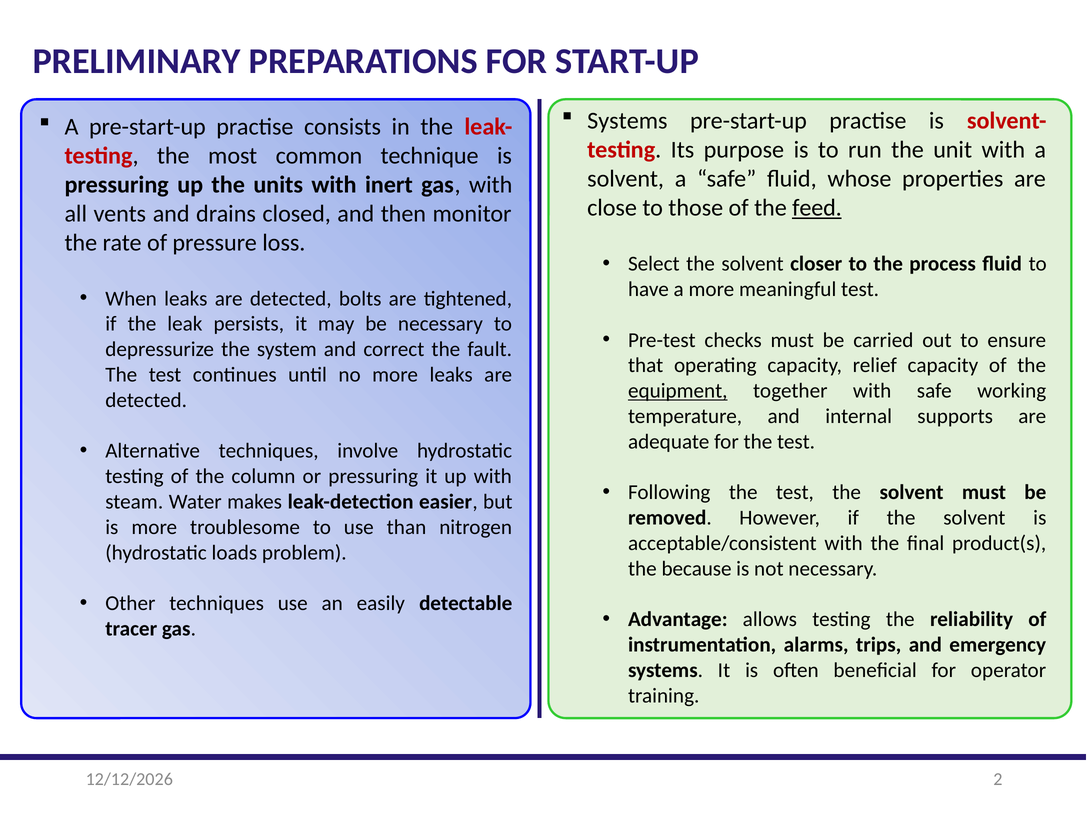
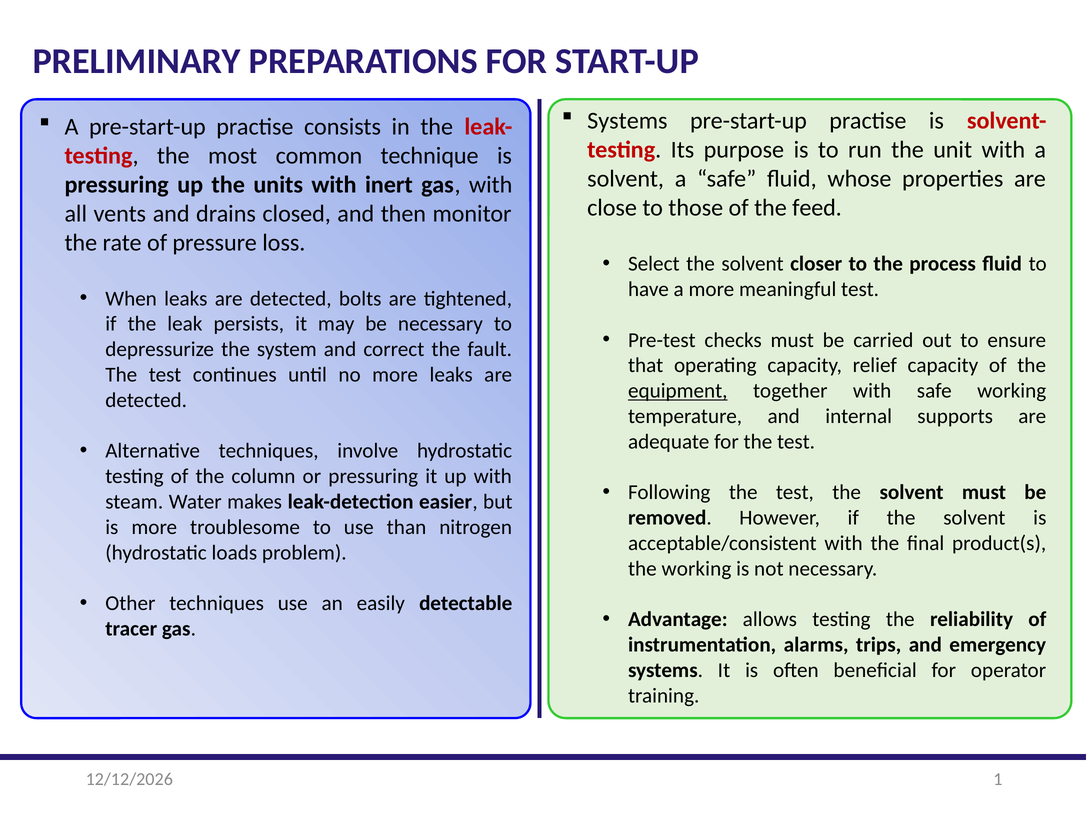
feed underline: present -> none (817, 208)
the because: because -> working (696, 569)
2: 2 -> 1 (998, 779)
